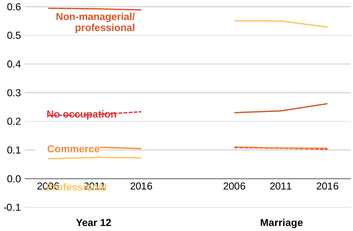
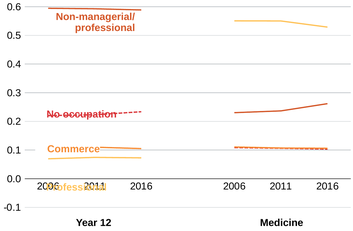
Marriage: Marriage -> Medicine (282, 223)
